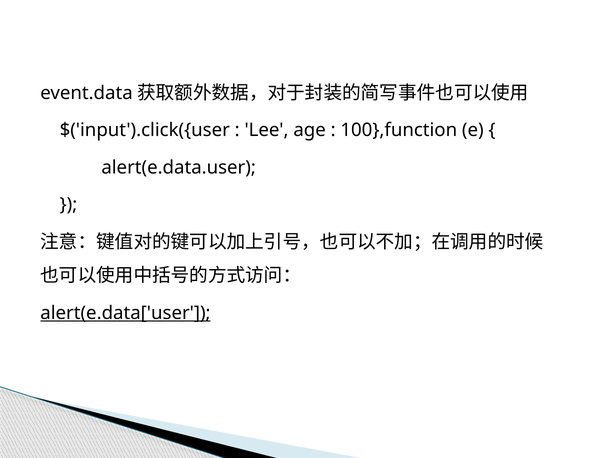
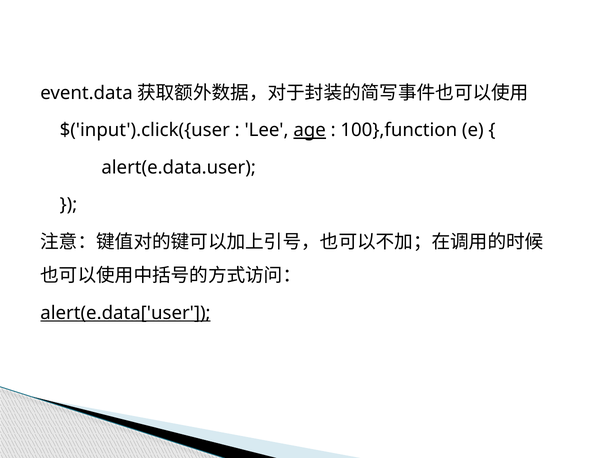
age underline: none -> present (310, 130)
